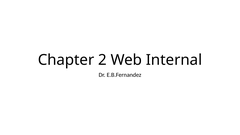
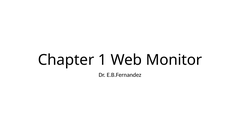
2: 2 -> 1 (102, 60)
Internal: Internal -> Monitor (174, 60)
